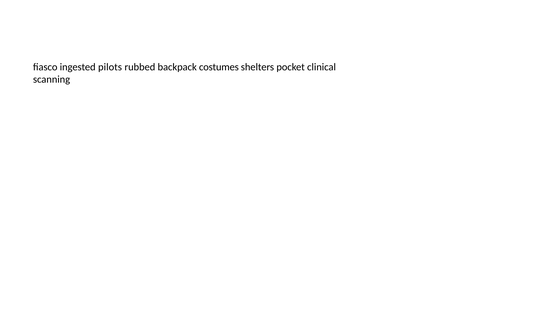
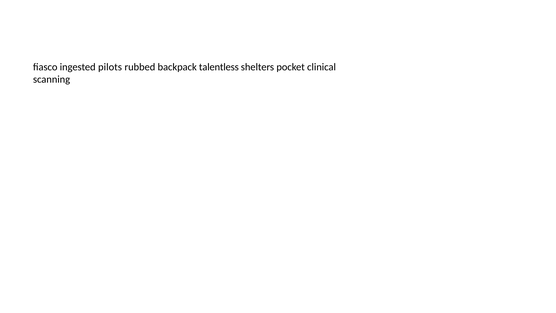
costumes: costumes -> talentless (219, 67)
